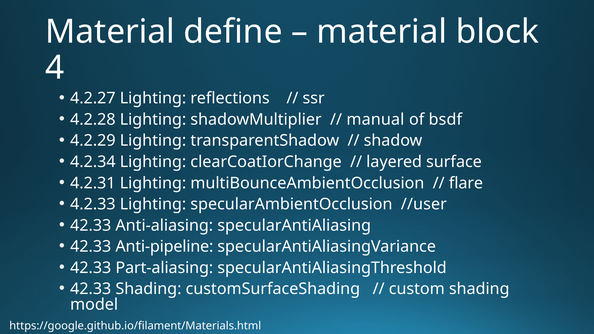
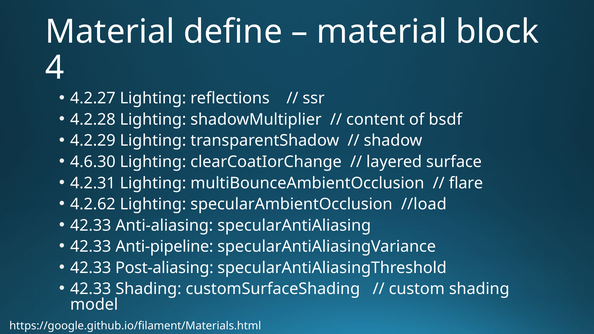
manual: manual -> content (375, 120)
4.2.34: 4.2.34 -> 4.6.30 (93, 162)
4.2.33: 4.2.33 -> 4.2.62 (93, 204)
//user: //user -> //load (424, 204)
Part-aliasing: Part-aliasing -> Post-aliasing (164, 268)
